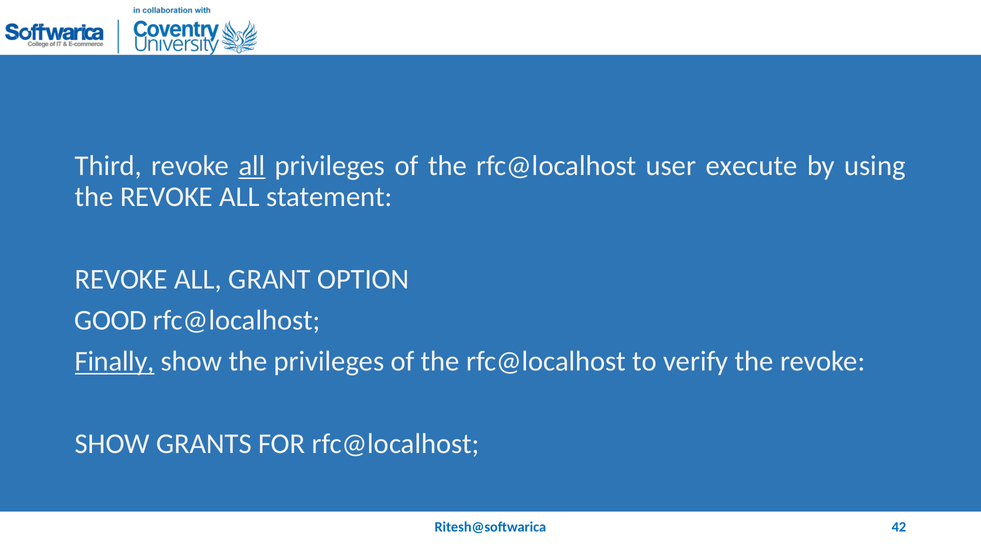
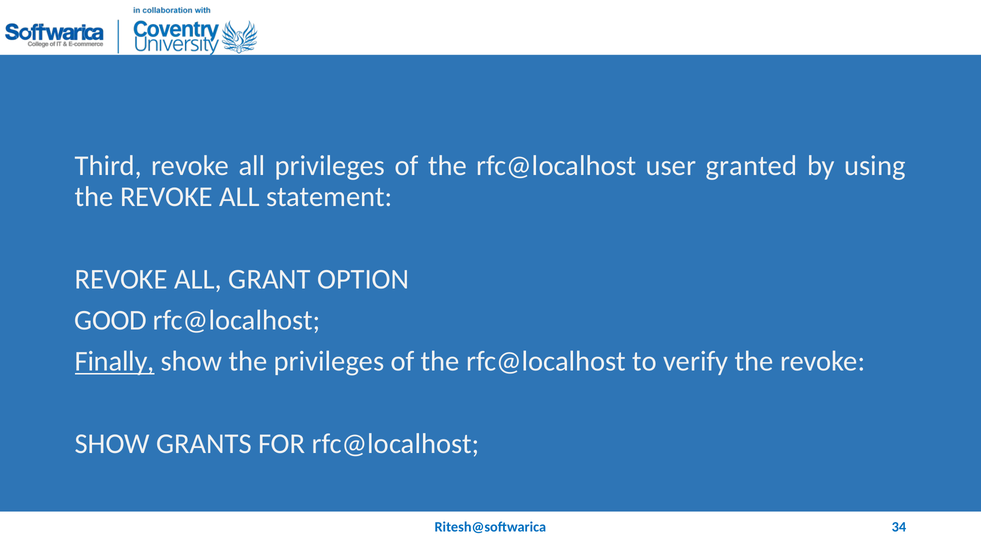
all underline: present -> none (252, 166)
execute: execute -> granted (751, 166)
42: 42 -> 34 (899, 527)
